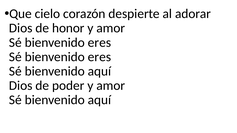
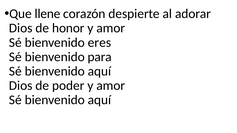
cielo: cielo -> llene (48, 14)
eres: eres -> para (100, 57)
